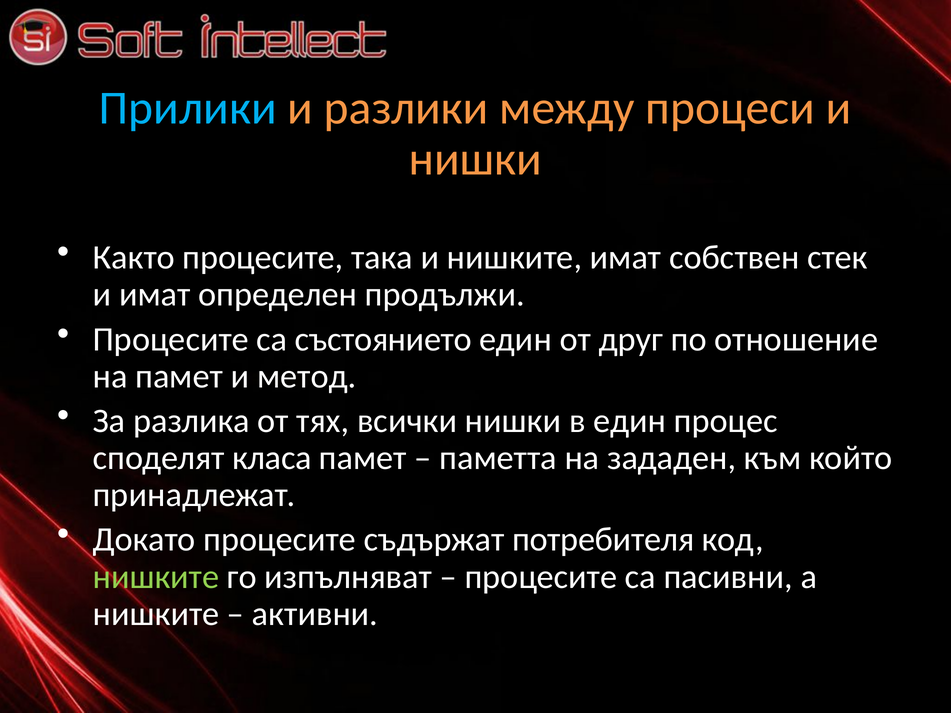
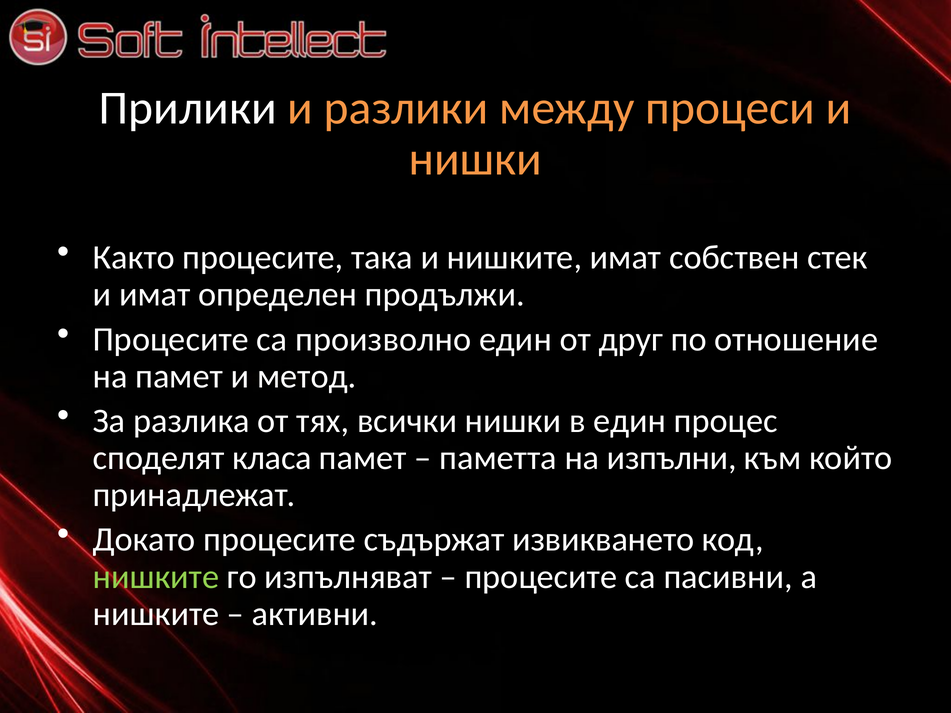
Прилики colour: light blue -> white (188, 108)
състоянието: състоянието -> произволно (383, 339)
зададен: зададен -> изпълни (672, 458)
потребителя: потребителя -> извикването (603, 540)
